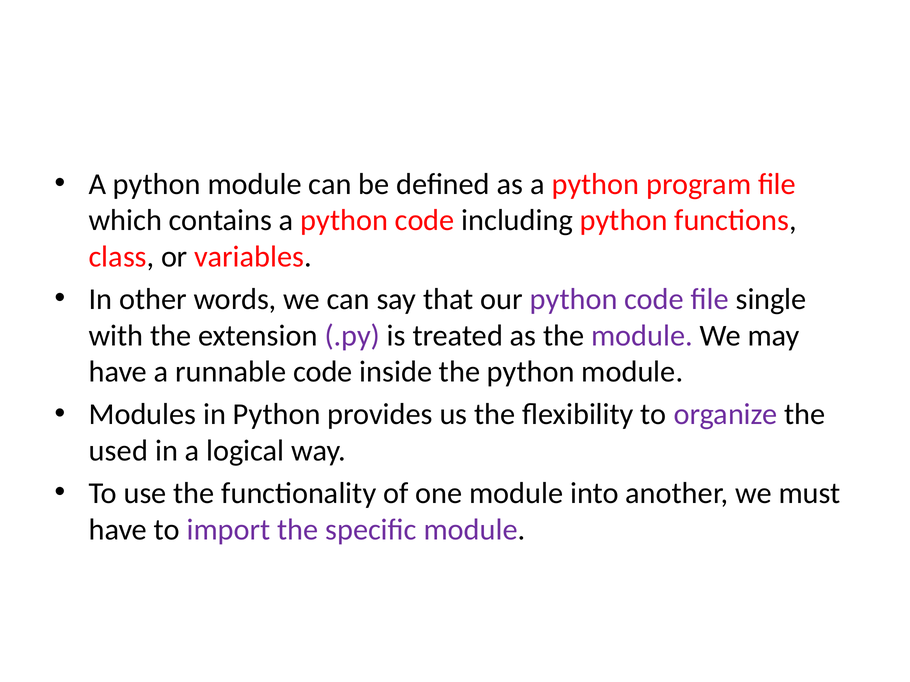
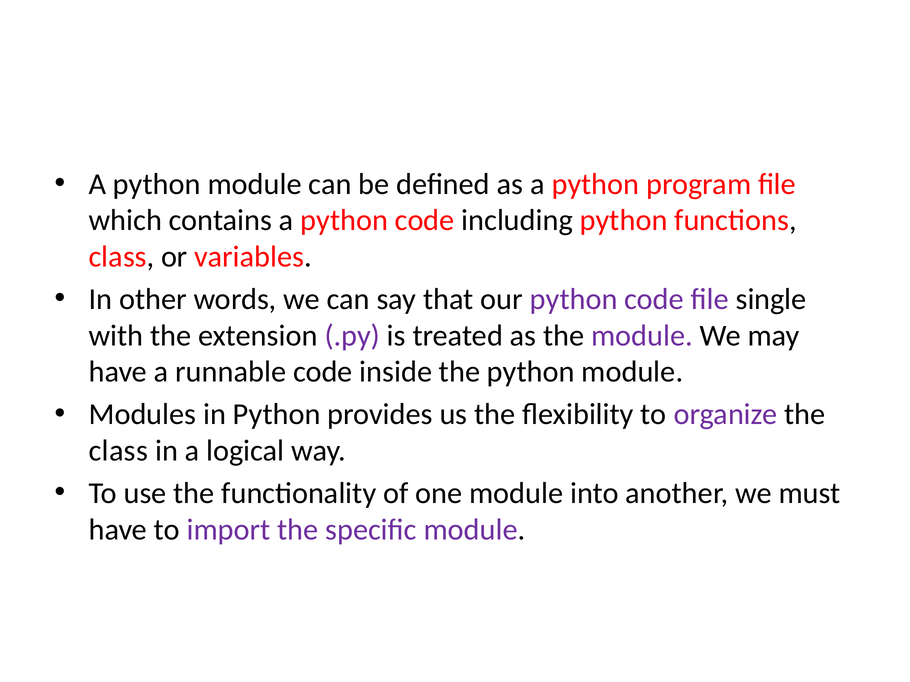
used: used -> class (118, 451)
